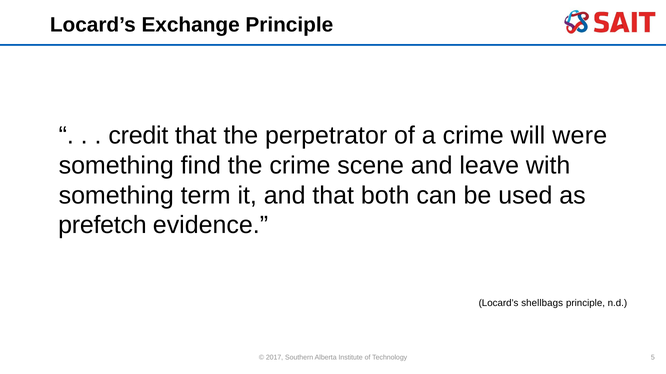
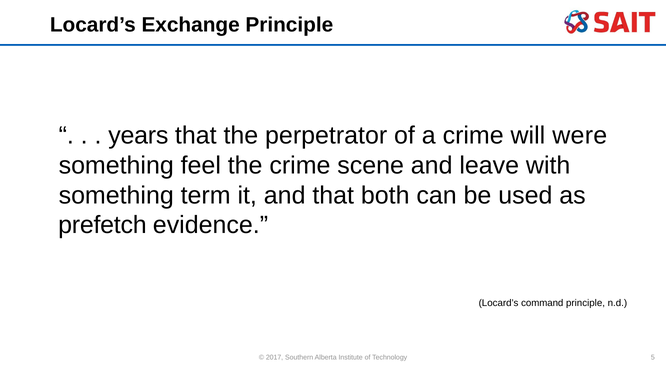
credit: credit -> years (138, 136)
find: find -> feel (201, 166)
shellbags: shellbags -> command (542, 304)
